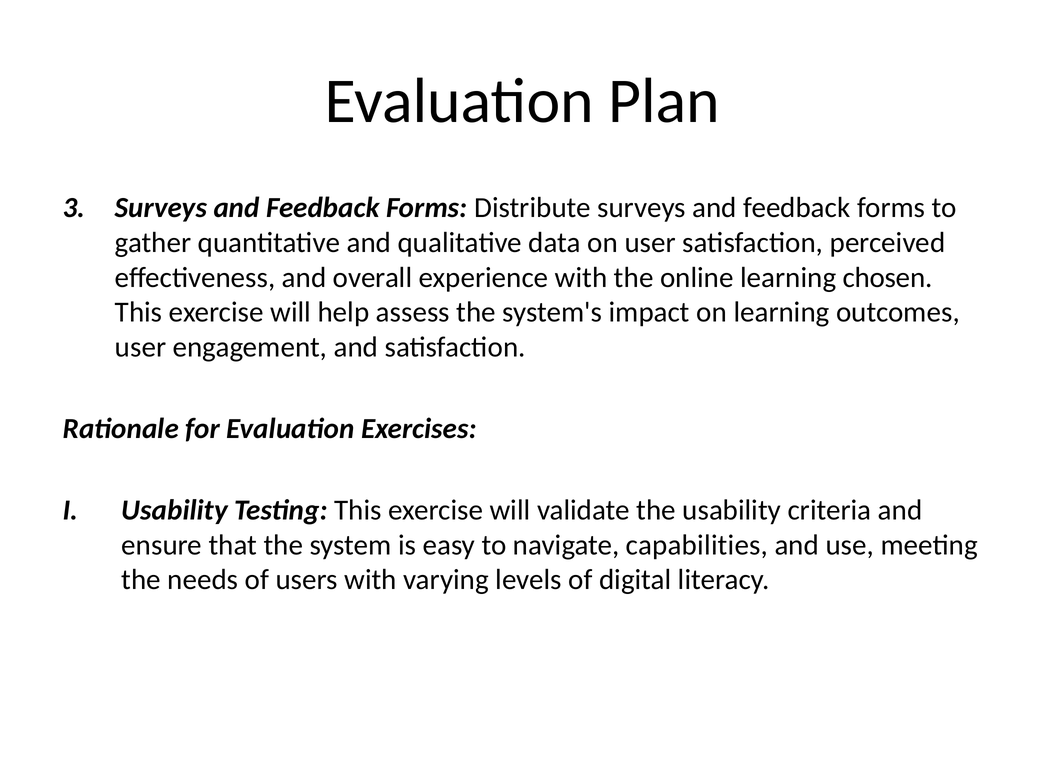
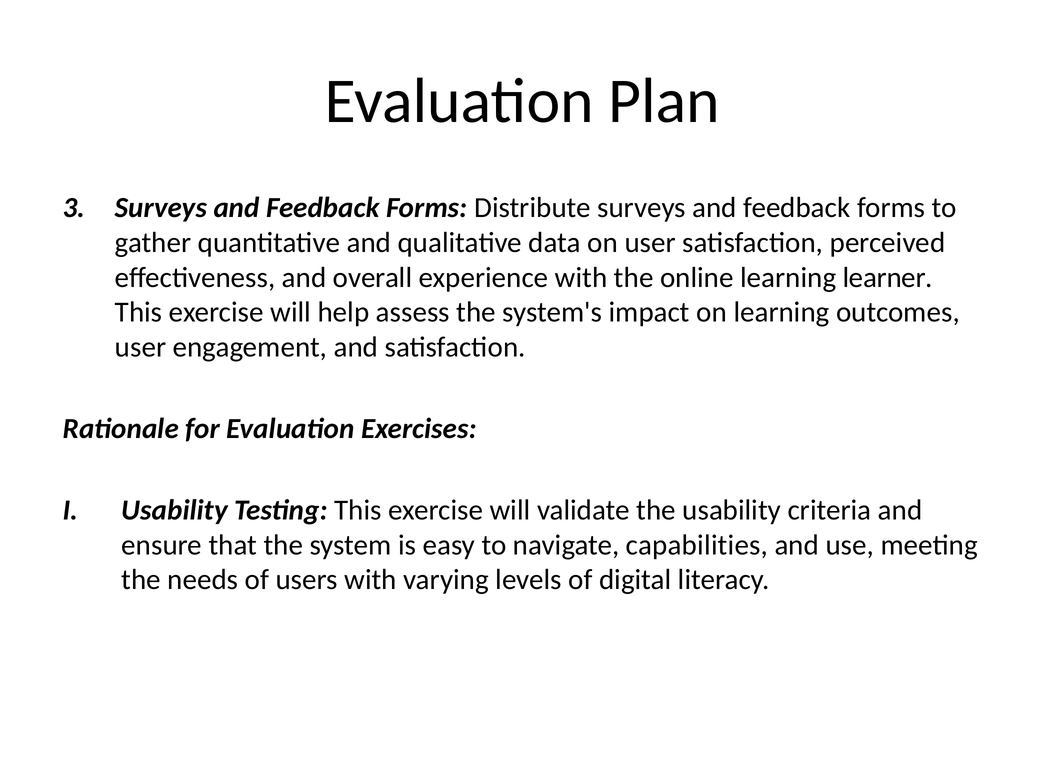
chosen: chosen -> learner (888, 277)
